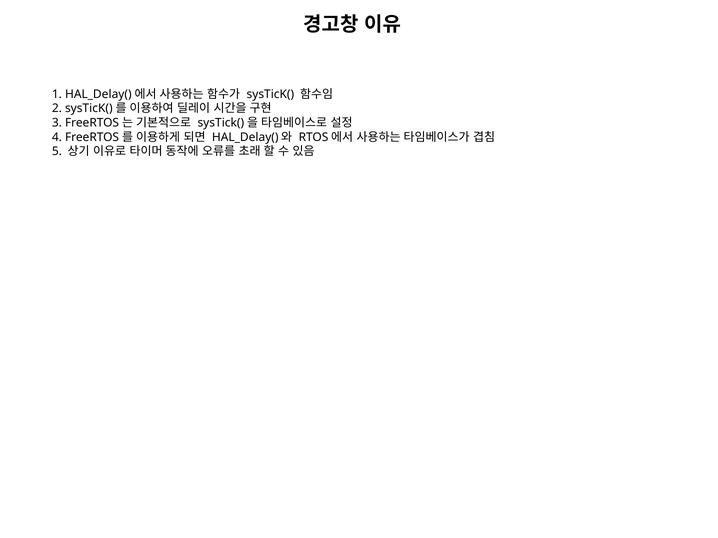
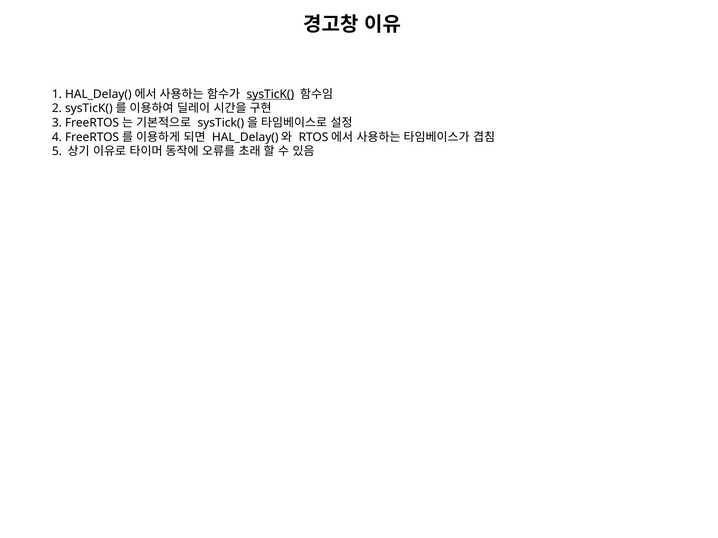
sysTicK( underline: none -> present (270, 94)
